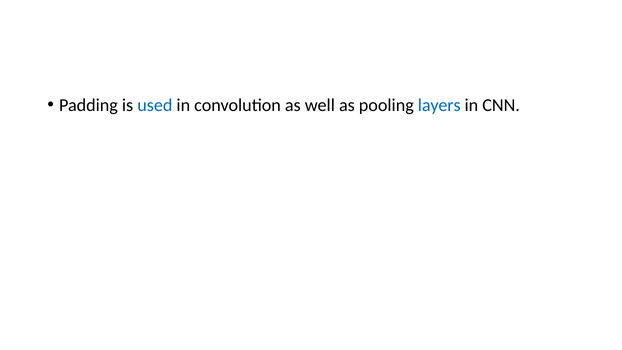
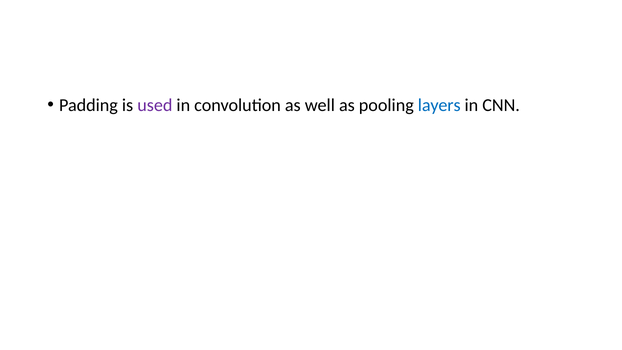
used colour: blue -> purple (155, 105)
